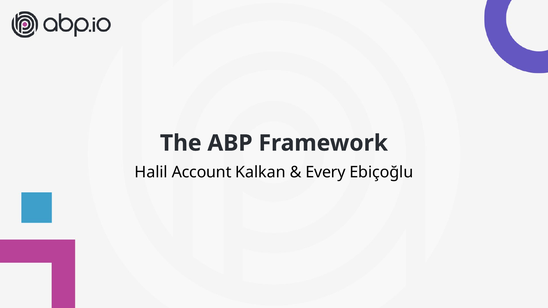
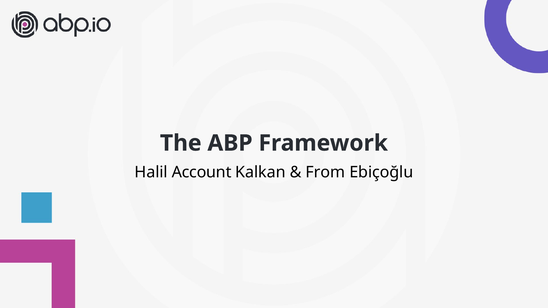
Every: Every -> From (325, 172)
